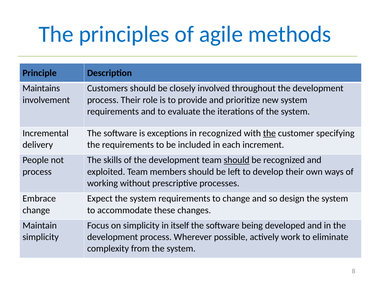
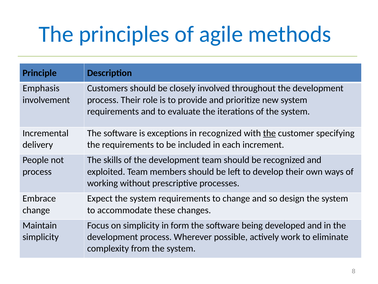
Maintains: Maintains -> Emphasis (41, 88)
should underline: present -> none (237, 160)
itself: itself -> form (180, 225)
